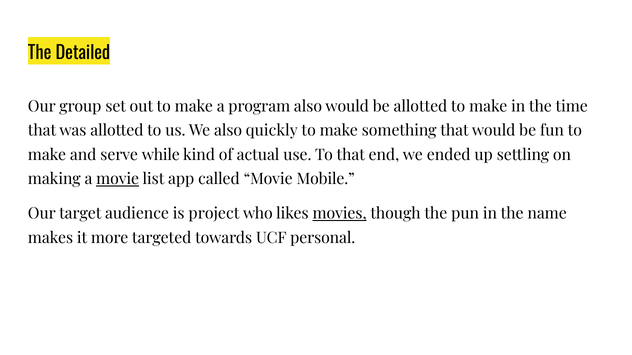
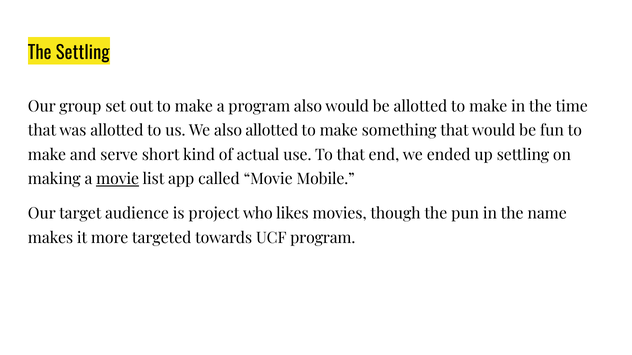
The Detailed: Detailed -> Settling (83, 53)
also quickly: quickly -> allotted (272, 131)
while: while -> short (161, 155)
movies underline: present -> none (340, 214)
UCF personal: personal -> program (323, 238)
